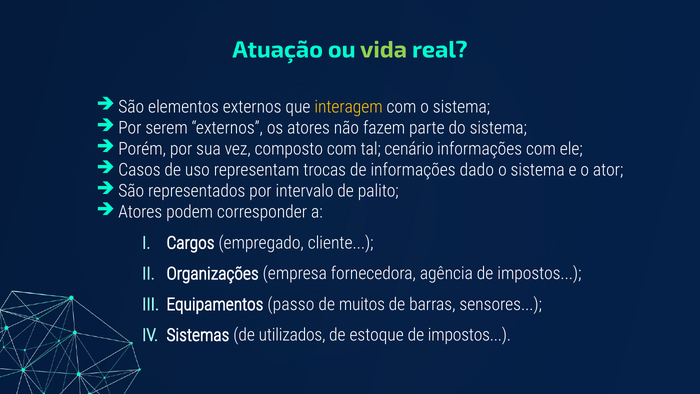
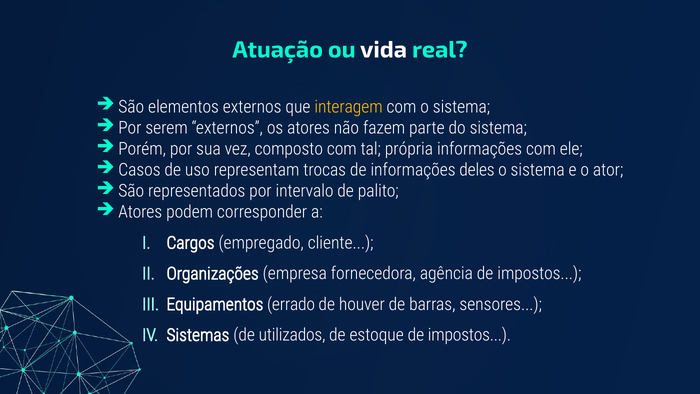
vida colour: light green -> white (384, 50)
cenário: cenário -> própria (409, 149)
dado: dado -> deles (477, 170)
passo: passo -> errado (291, 304)
muitos: muitos -> houver (362, 304)
